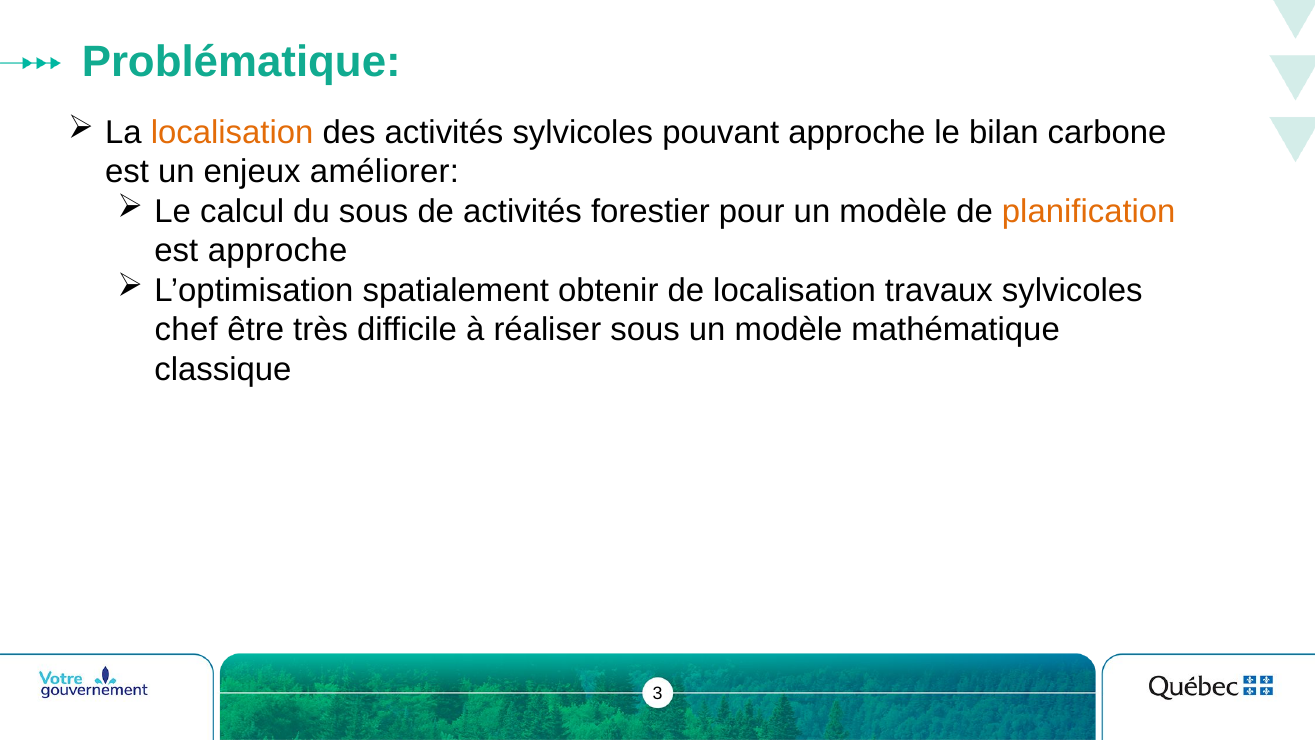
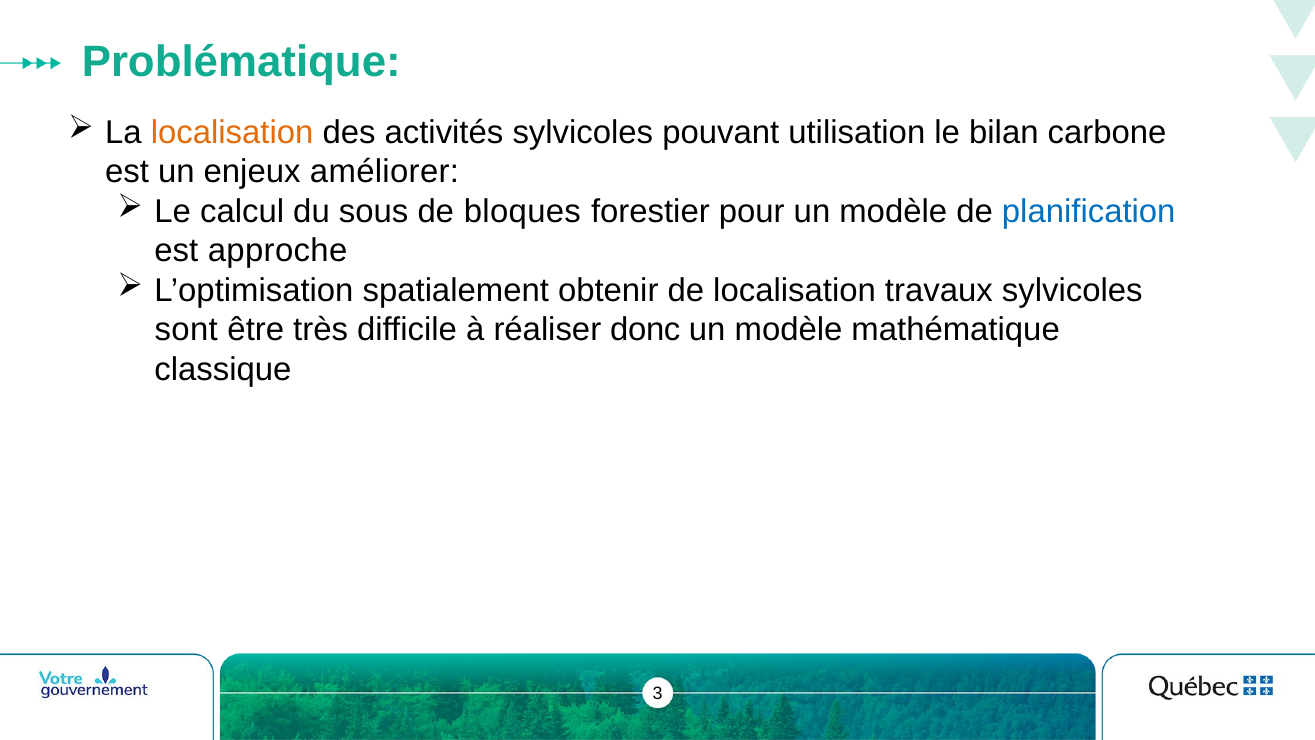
pouvant approche: approche -> utilisation (857, 133)
de activités: activités -> bloques (522, 212)
planification colour: orange -> blue (1089, 212)
chef: chef -> sont (186, 330)
réaliser sous: sous -> donc (645, 330)
